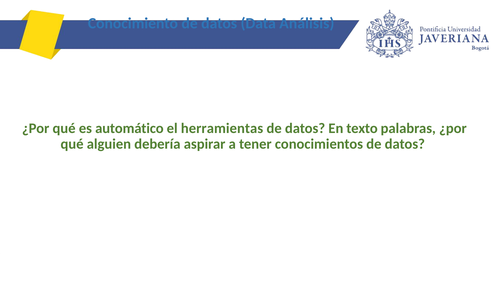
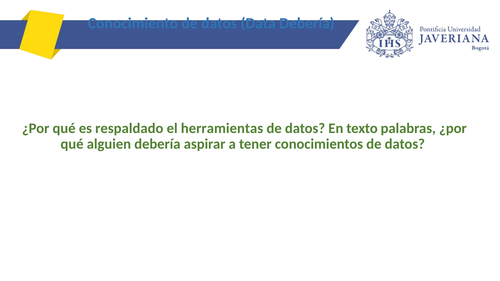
Data Análisis: Análisis -> Debería (307, 23)
automático: automático -> respaldado (129, 128)
